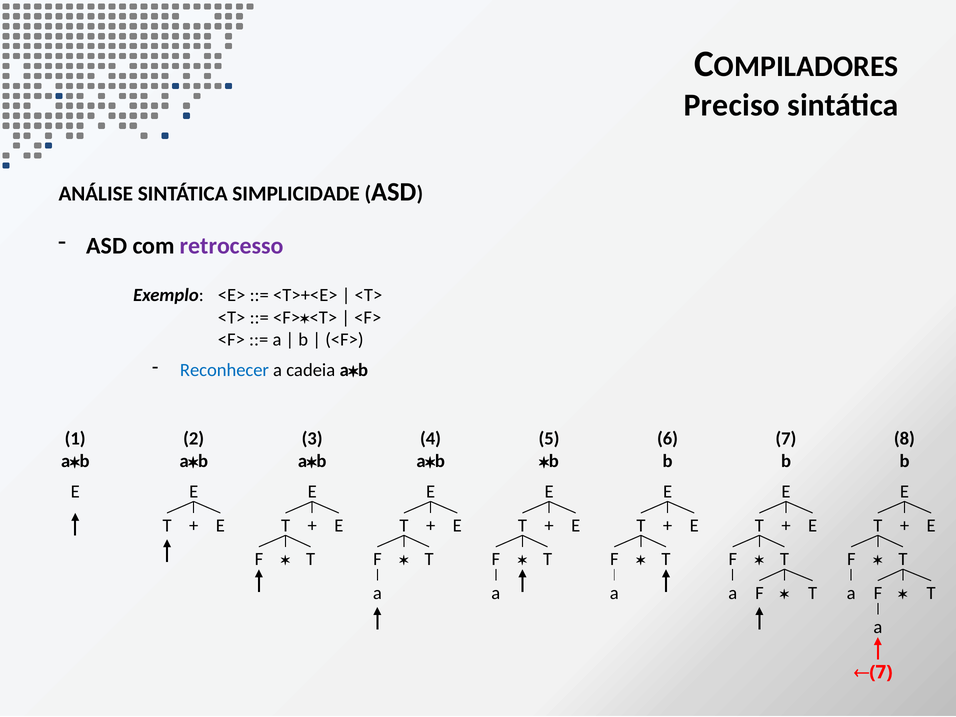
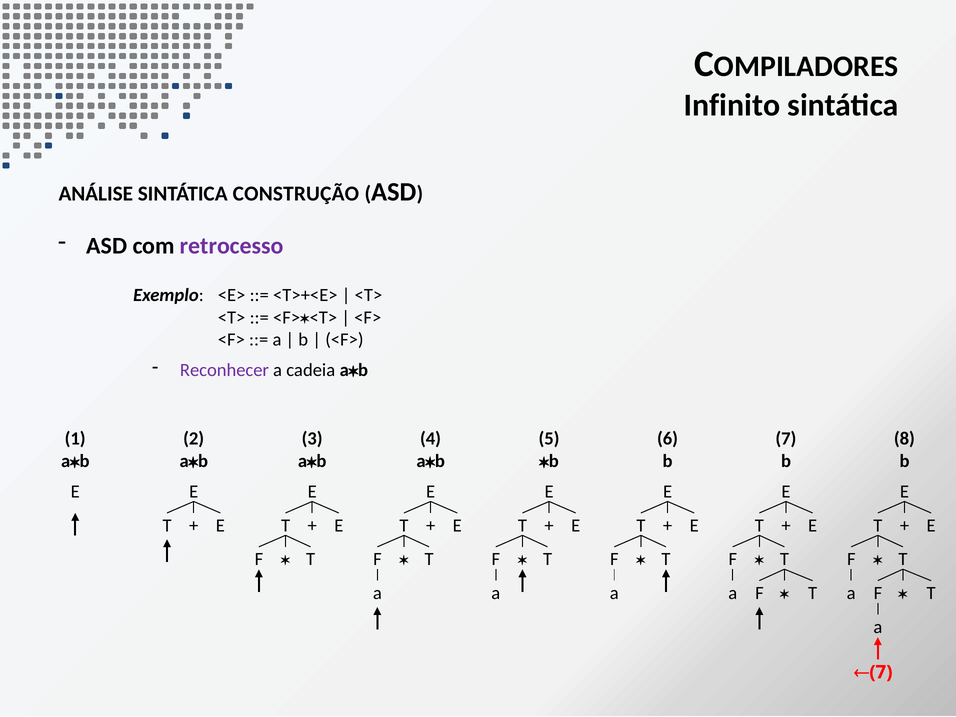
Preciso: Preciso -> Infinito (732, 105)
SIMPLICIDADE: SIMPLICIDADE -> CONSTRUÇÃO (296, 194)
Reconhecer colour: blue -> purple (224, 370)
